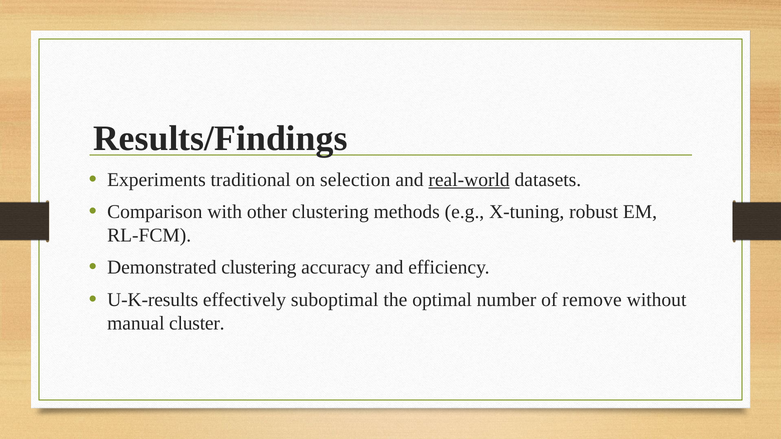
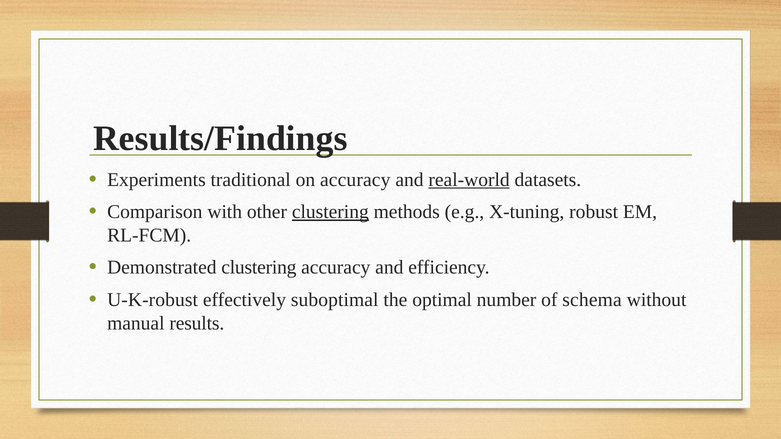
on selection: selection -> accuracy (355, 180)
clustering underline: none -> present (330, 212)
U-K-results: U-K-results -> U-K-robust (153, 300)
remove: remove -> schema (592, 300)
cluster: cluster -> results (197, 323)
